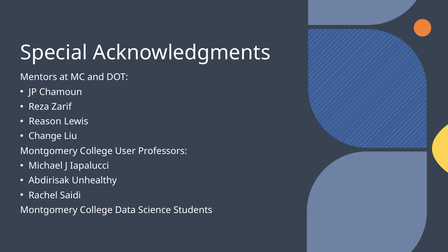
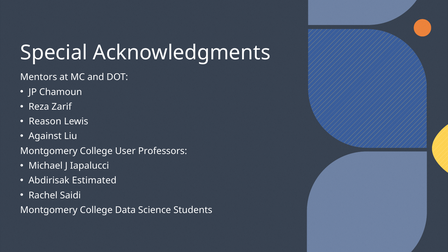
Change: Change -> Against (45, 136)
Unhealthy: Unhealthy -> Estimated (94, 181)
